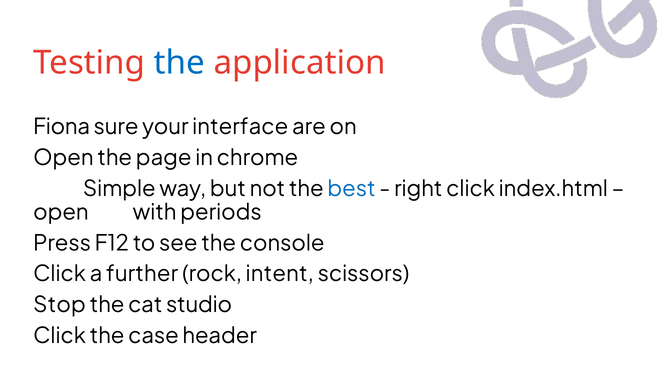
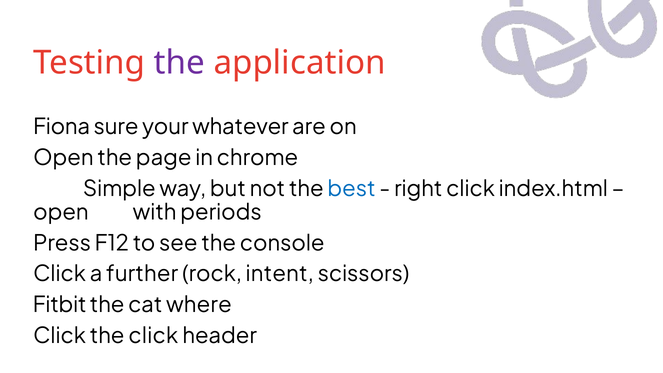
the colour: blue -> purple (179, 63)
interface: interface -> whatever (240, 127)
Stop: Stop -> Fitbit (60, 305)
studio: studio -> where (199, 305)
the case: case -> click (153, 336)
